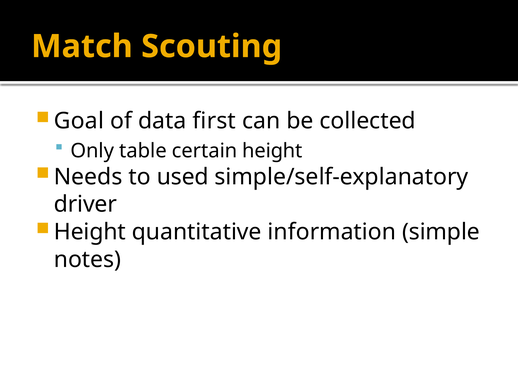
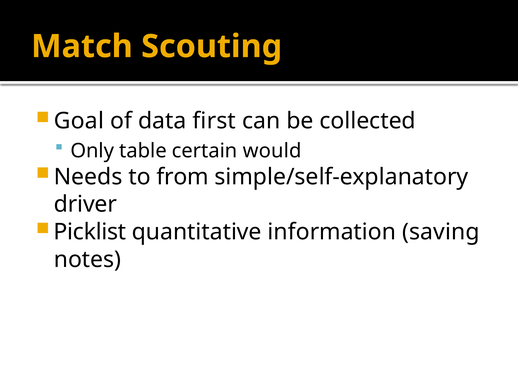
certain height: height -> would (272, 151)
used: used -> from (183, 177)
Height: Height -> Picklist (90, 232)
simple: simple -> saving (441, 232)
